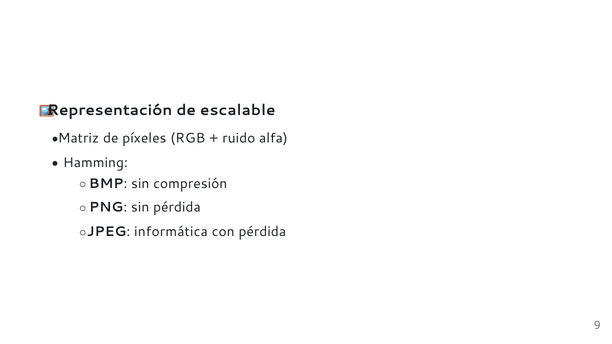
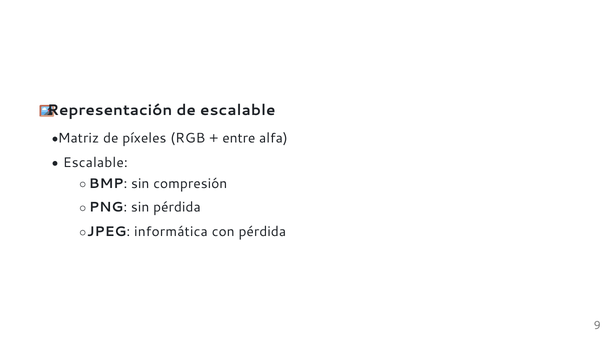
ruido: ruido -> entre (239, 138)
Hamming: Hamming -> Escalable (95, 163)
